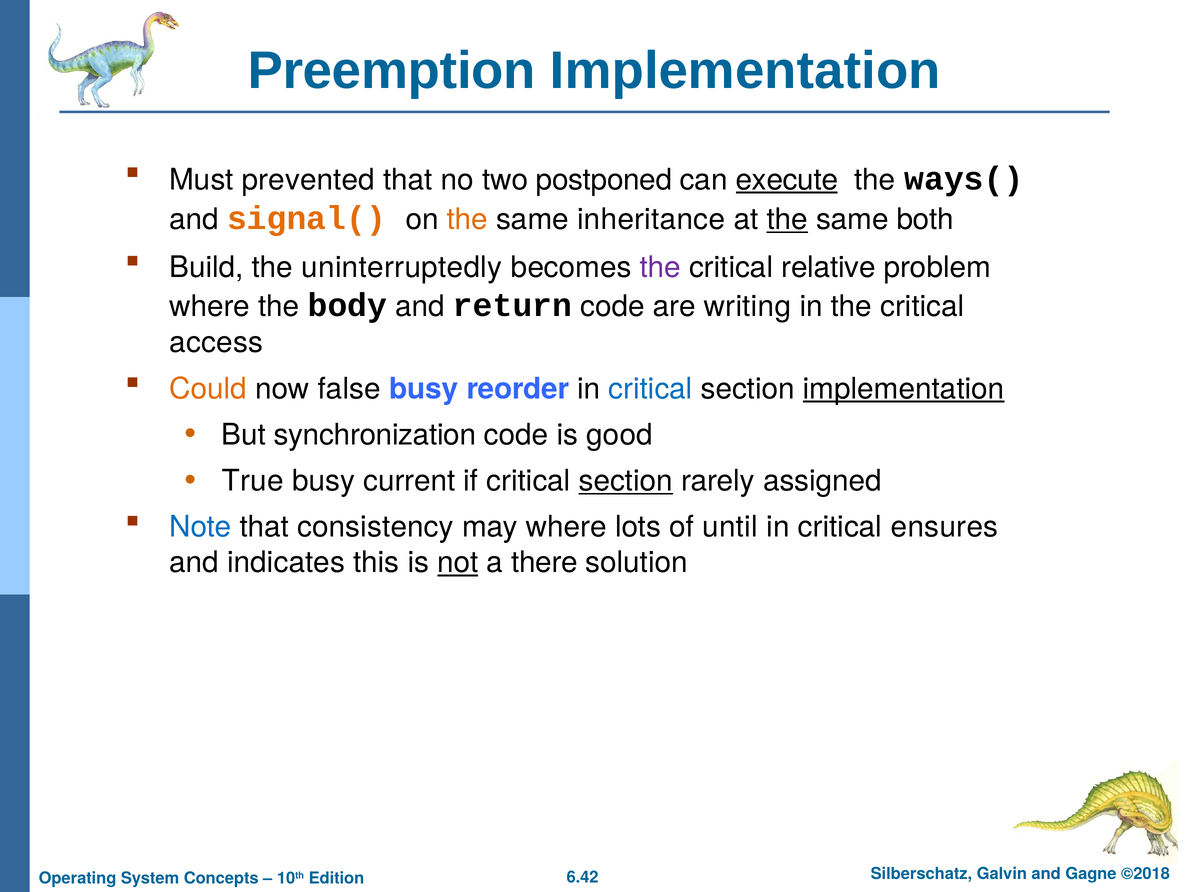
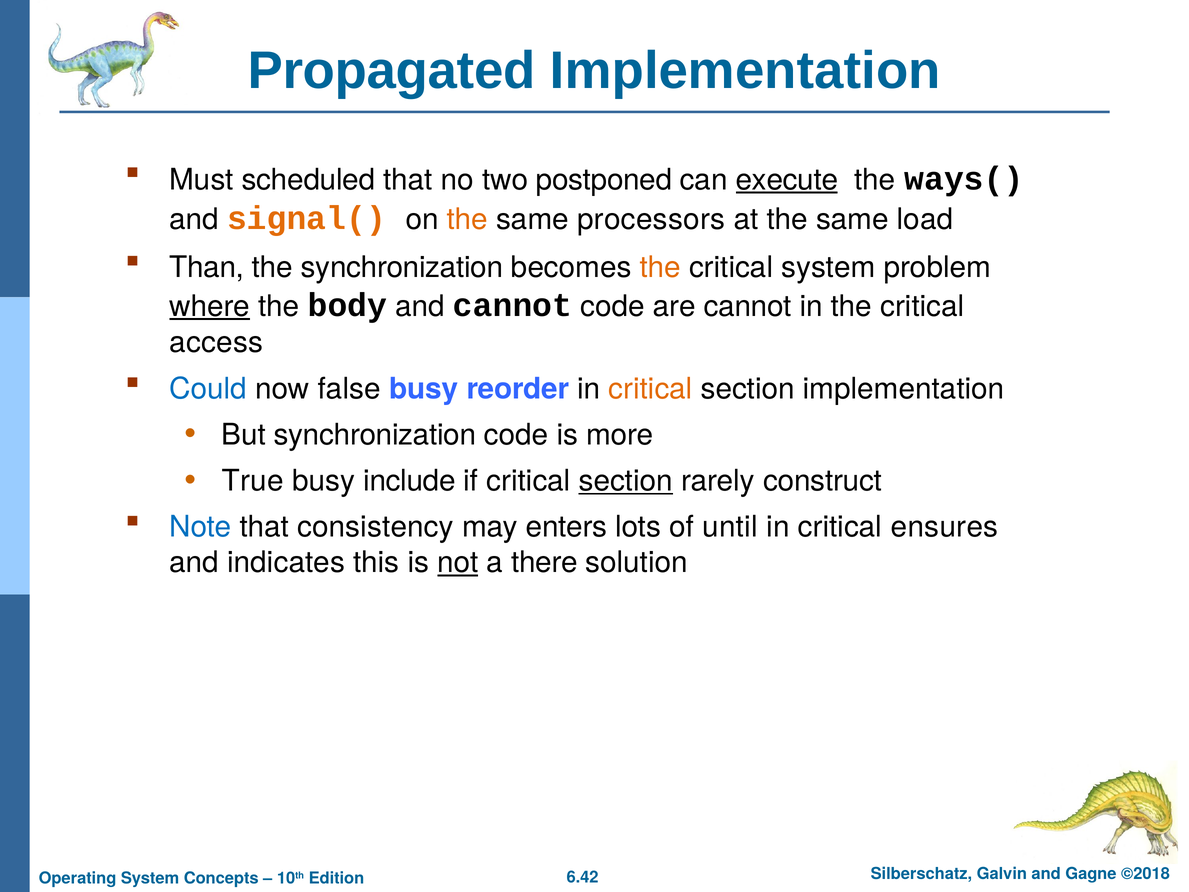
Preemption: Preemption -> Propagated (392, 71)
prevented: prevented -> scheduled (308, 180)
inheritance: inheritance -> processors (651, 219)
the underline: present -> none (787, 219)
both: both -> load (925, 219)
Build: Build -> Than (207, 267)
the uninterruptedly: uninterruptedly -> synchronization (402, 267)
the colour: purple -> orange (660, 267)
critical relative: relative -> system (828, 267)
where underline: none -> present (210, 306)
and return: return -> cannot (513, 305)
are writing: writing -> cannot (748, 306)
Could colour: orange -> blue (208, 389)
critical colour: blue -> orange (650, 389)
implementation underline: present -> none (904, 389)
good: good -> more (620, 435)
current: current -> include (409, 481)
assigned: assigned -> construct (823, 481)
may where: where -> enters (567, 527)
